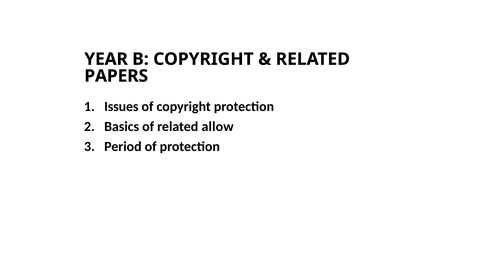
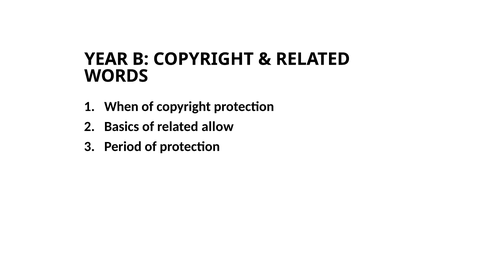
PAPERS: PAPERS -> WORDS (116, 76)
Issues: Issues -> When (121, 107)
